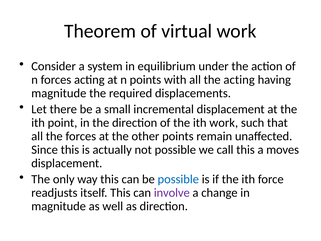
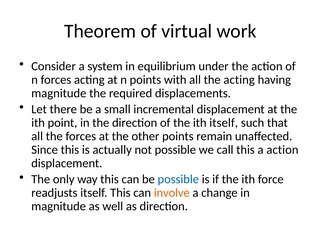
ith work: work -> itself (224, 123)
a moves: moves -> action (282, 150)
involve colour: purple -> orange (172, 193)
